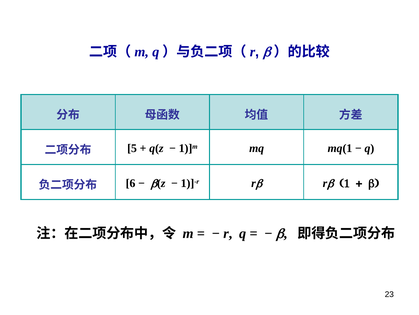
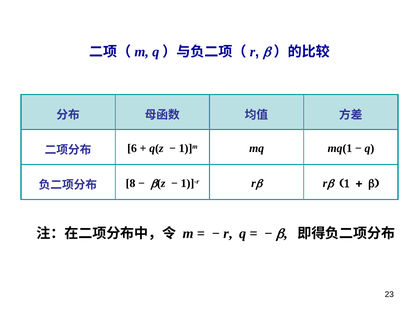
5: 5 -> 6 (132, 148)
6: 6 -> 8 (131, 183)
